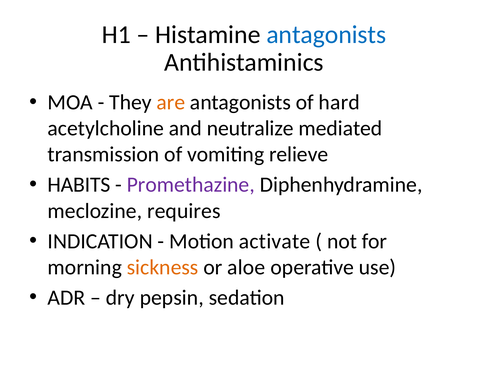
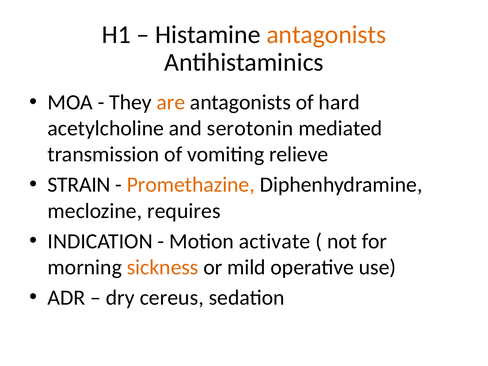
antagonists colour: blue -> orange (326, 35)
neutralize: neutralize -> serotonin (250, 128)
HABITS: HABITS -> STRAIN (79, 185)
Promethazine colour: purple -> orange (191, 185)
aloe: aloe -> mild (246, 267)
pepsin: pepsin -> cereus (172, 298)
